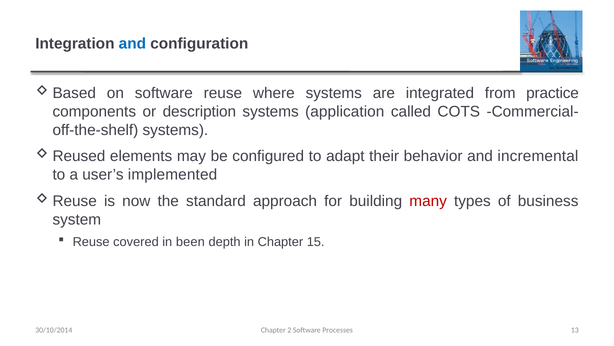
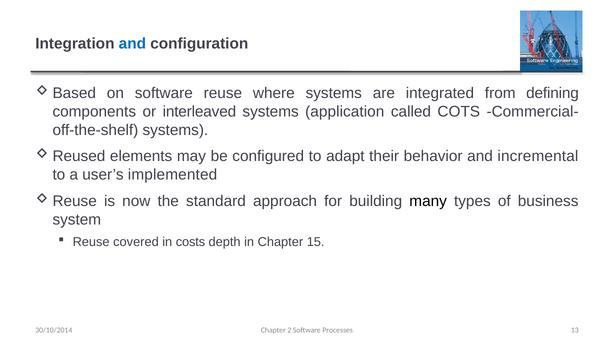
practice: practice -> defining (553, 93)
description: description -> interleaved (199, 112)
many colour: red -> black (428, 201)
been: been -> costs (190, 242)
